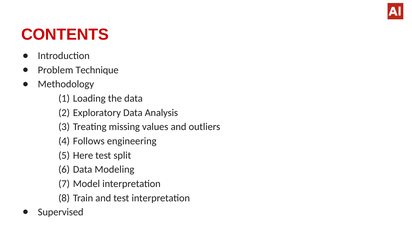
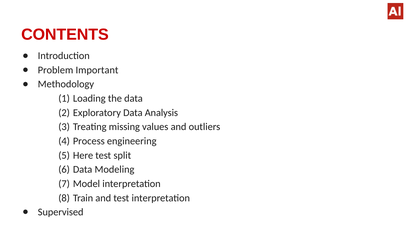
Technique: Technique -> Important (97, 70)
Follows: Follows -> Process (89, 141)
